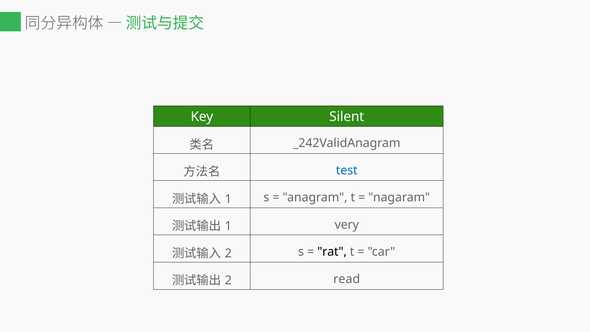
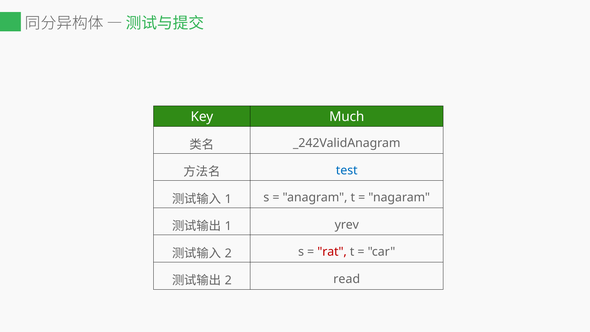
Silent: Silent -> Much (347, 117)
very: very -> yrev (347, 225)
rat colour: black -> red (332, 252)
